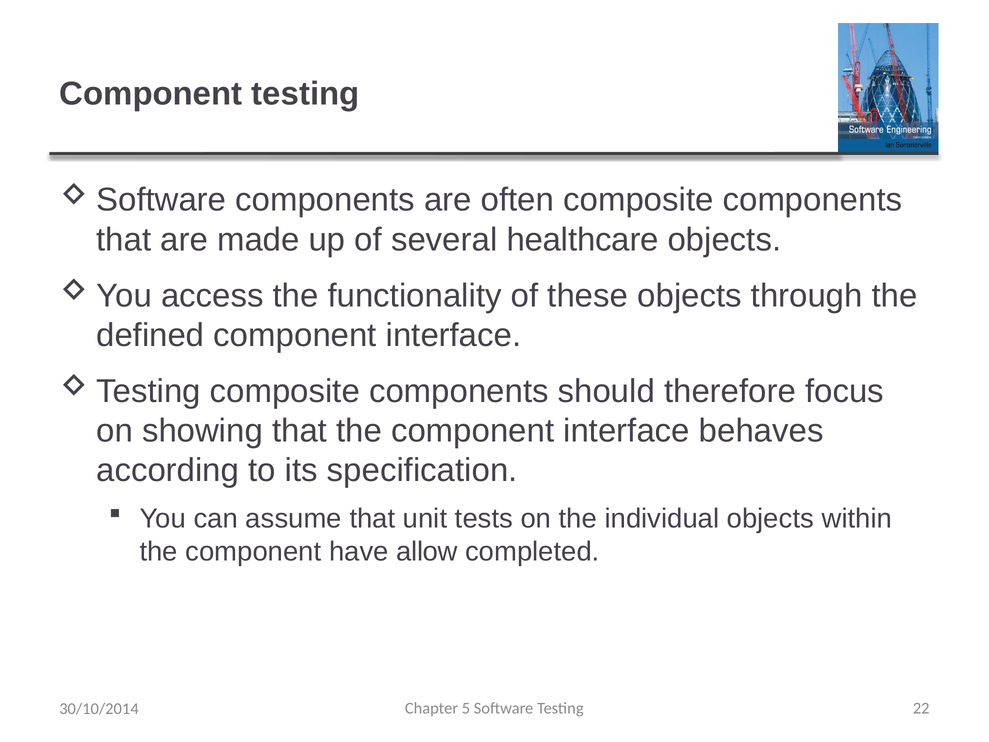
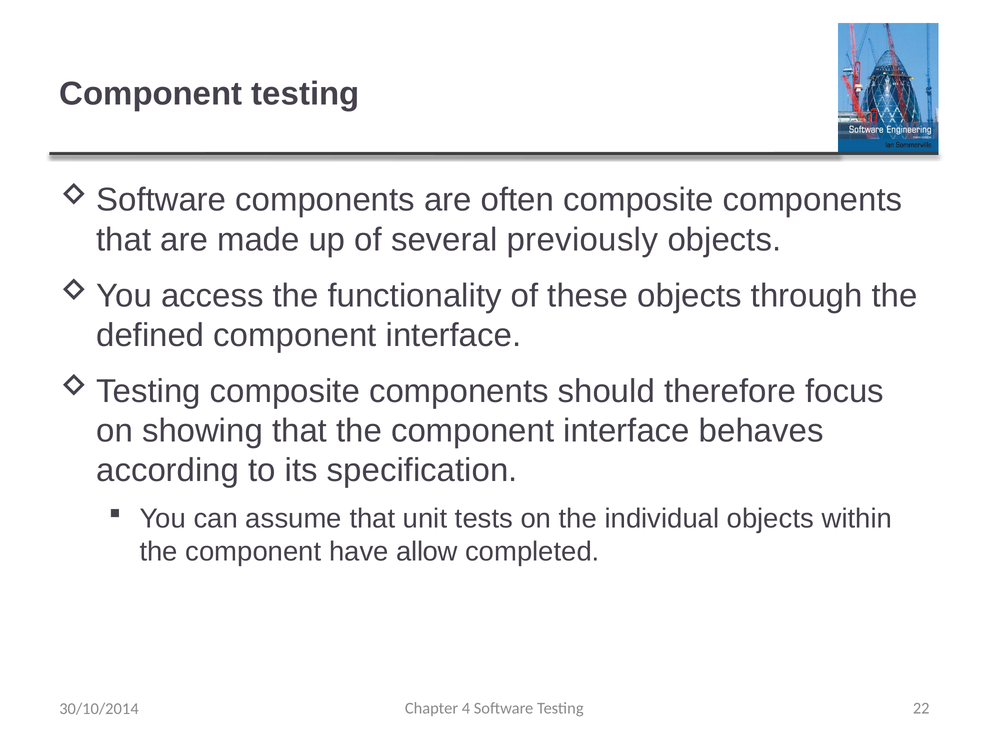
healthcare: healthcare -> previously (582, 240)
5: 5 -> 4 (466, 708)
